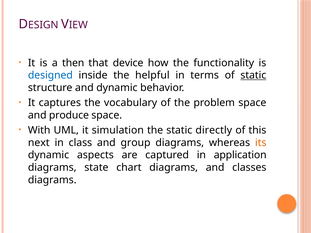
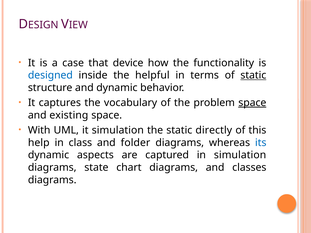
then: then -> case (73, 63)
space underline: none -> present (252, 103)
produce: produce -> existing (69, 115)
next: next -> help (39, 143)
group: group -> folder (135, 143)
its colour: orange -> blue (261, 143)
in application: application -> simulation (240, 155)
